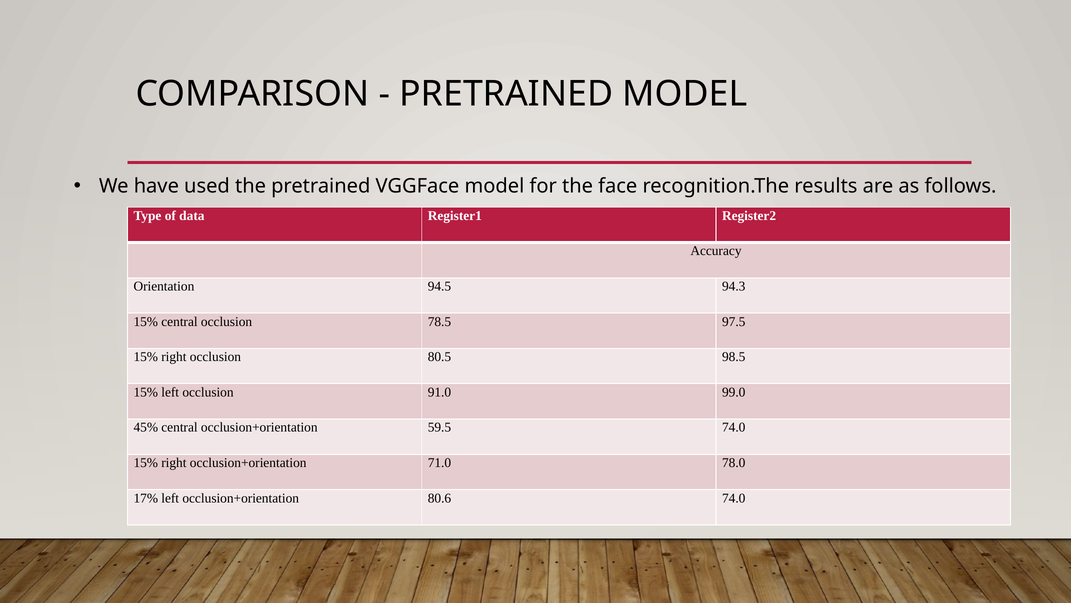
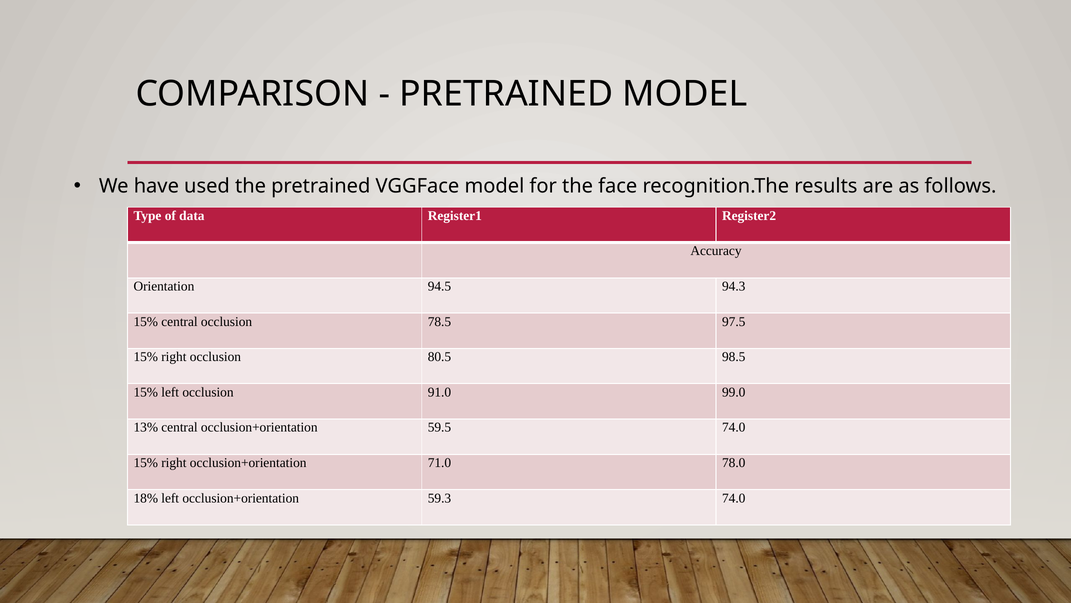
45%: 45% -> 13% (146, 427)
17%: 17% -> 18% (146, 498)
80.6: 80.6 -> 59.3 (439, 498)
